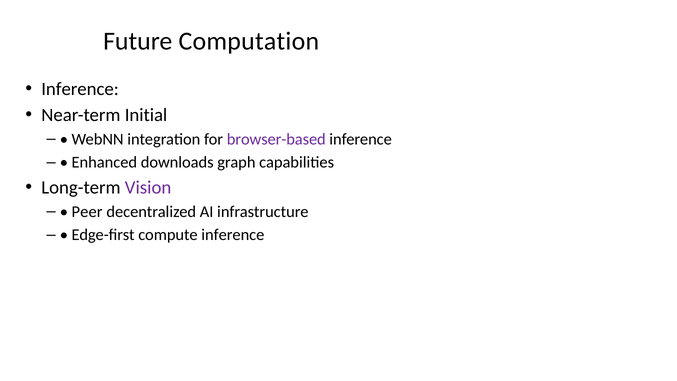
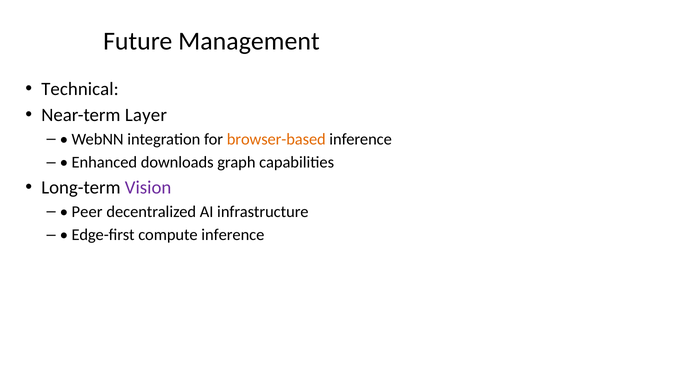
Computation: Computation -> Management (249, 41)
Inference: Inference -> Technical (80, 89)
Initial: Initial -> Layer (146, 115)
browser-based colour: purple -> orange (276, 139)
